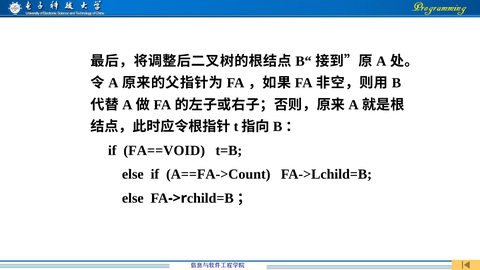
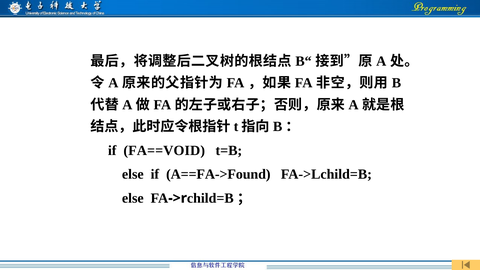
A==FA->Count: A==FA->Count -> A==FA->Found (218, 174)
